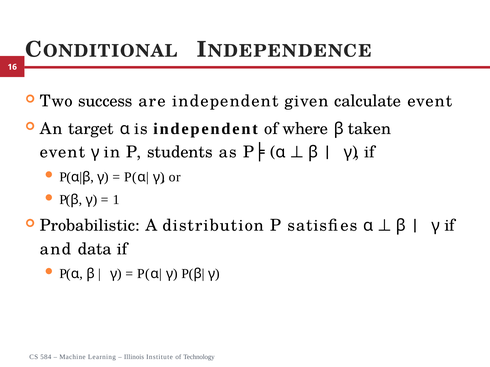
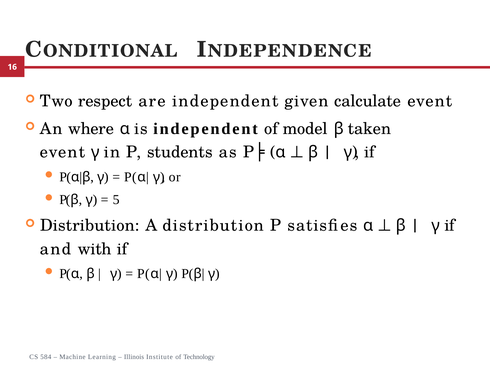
success: success -> respect (105, 101)
target: target -> where (91, 129)
where: where -> model (305, 129)
1: 1 -> 5 (116, 200)
Probabilistic: Probabilistic -> Distribution (90, 226)
data: data -> with (95, 249)
